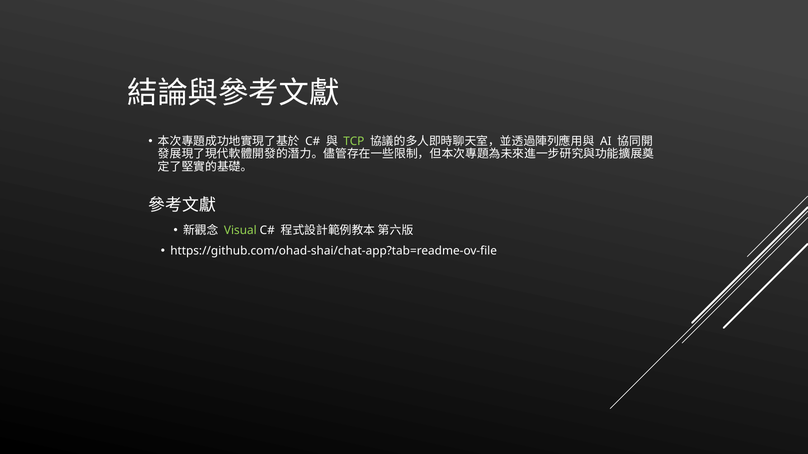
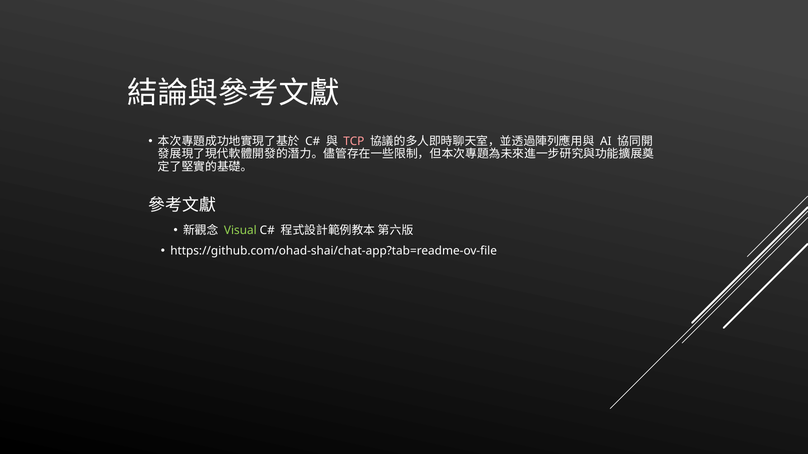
TCP colour: light green -> pink (354, 141)
